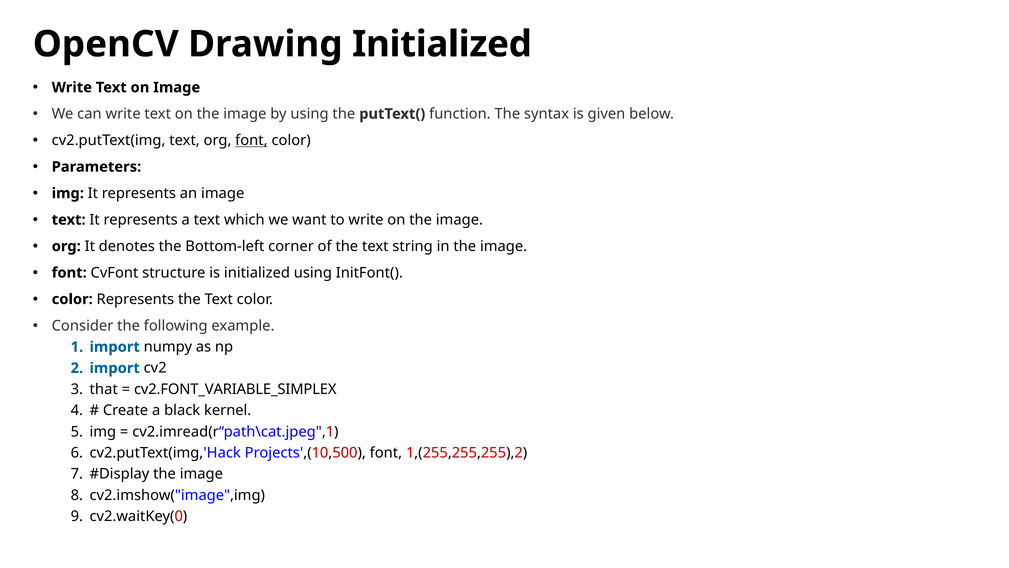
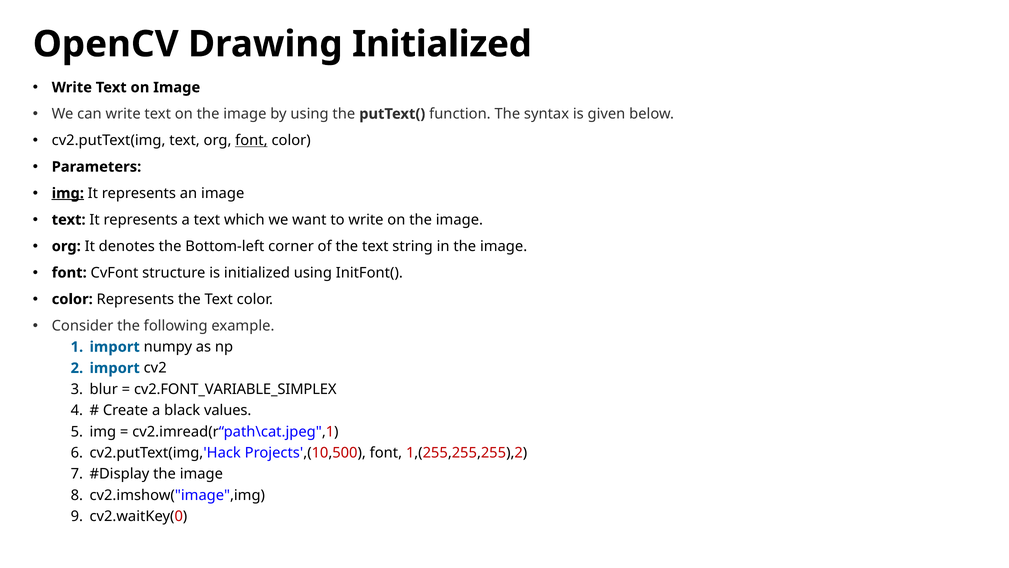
img underline: none -> present (68, 193)
that: that -> blur (104, 389)
kernel: kernel -> values (228, 410)
